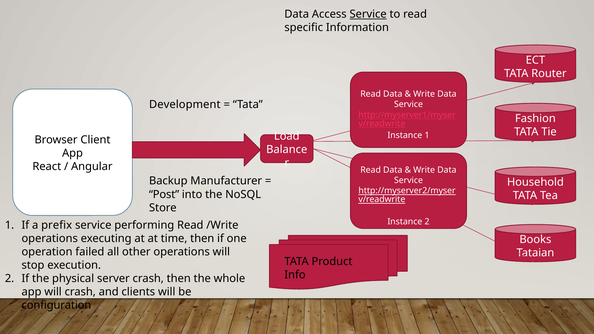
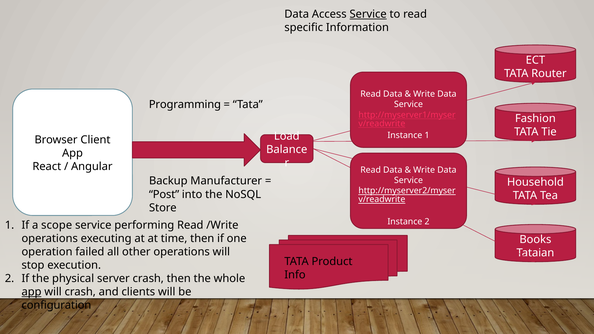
Development: Development -> Programming (185, 105)
prefix: prefix -> scope (57, 225)
app underline: none -> present (32, 292)
